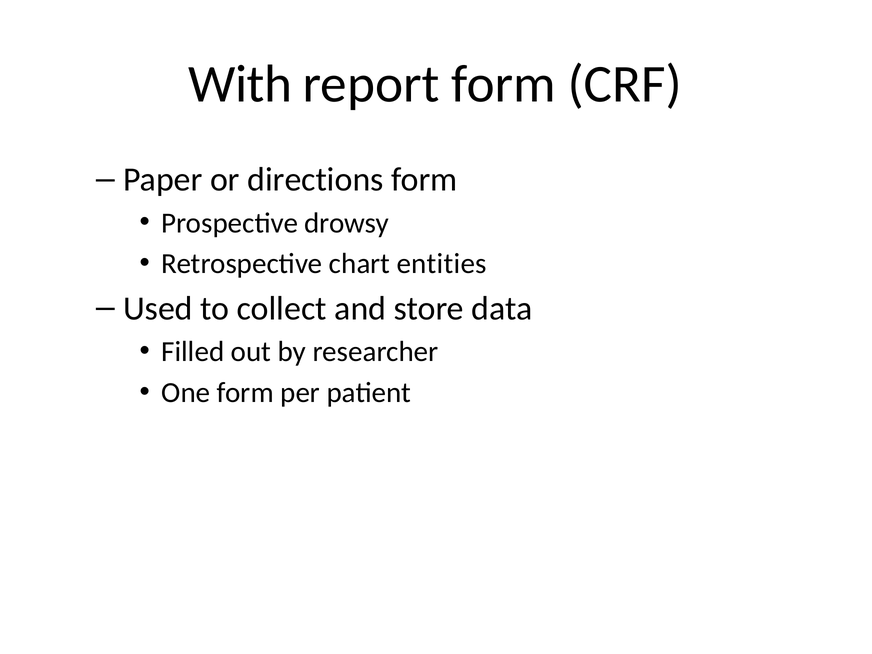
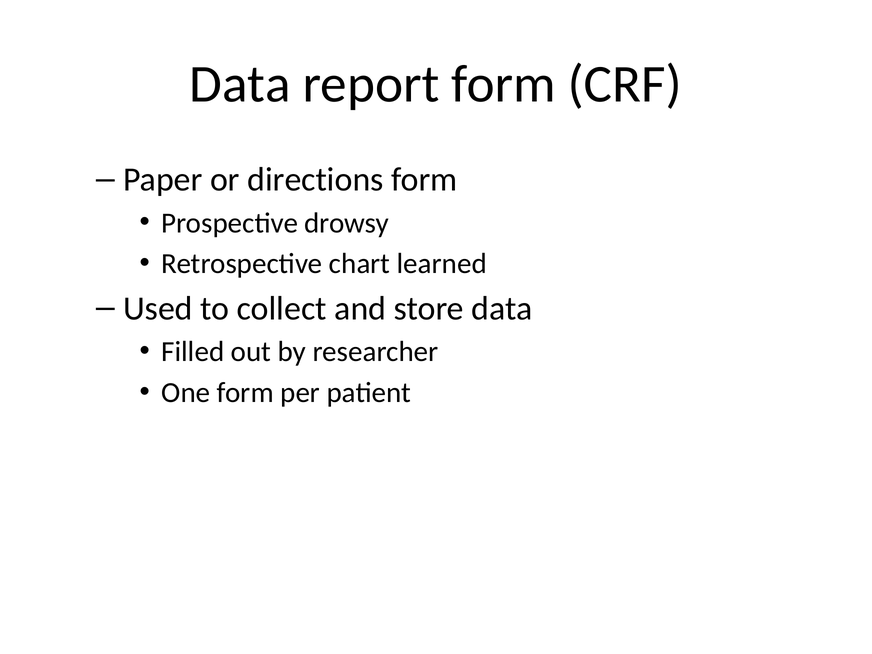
With: With -> Data (240, 84)
entities: entities -> learned (442, 264)
